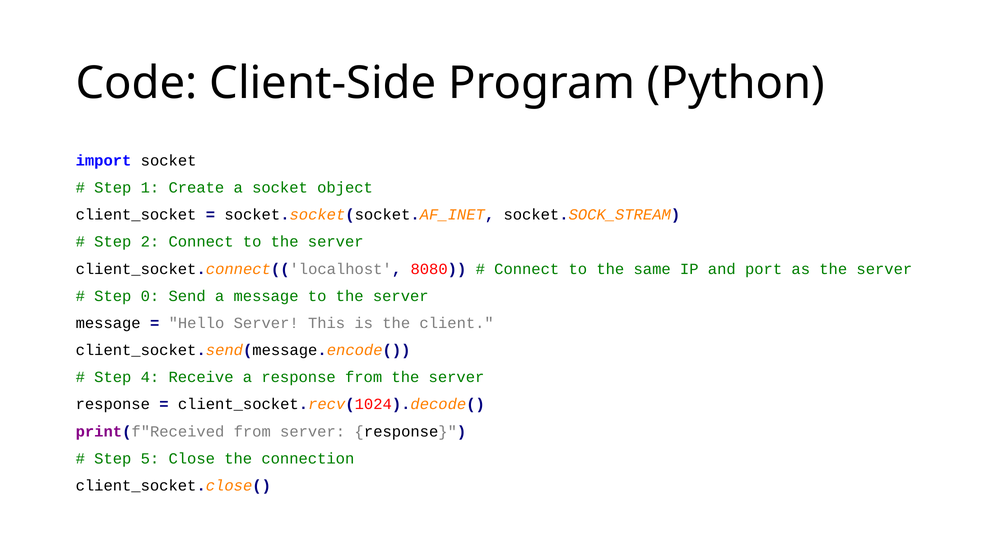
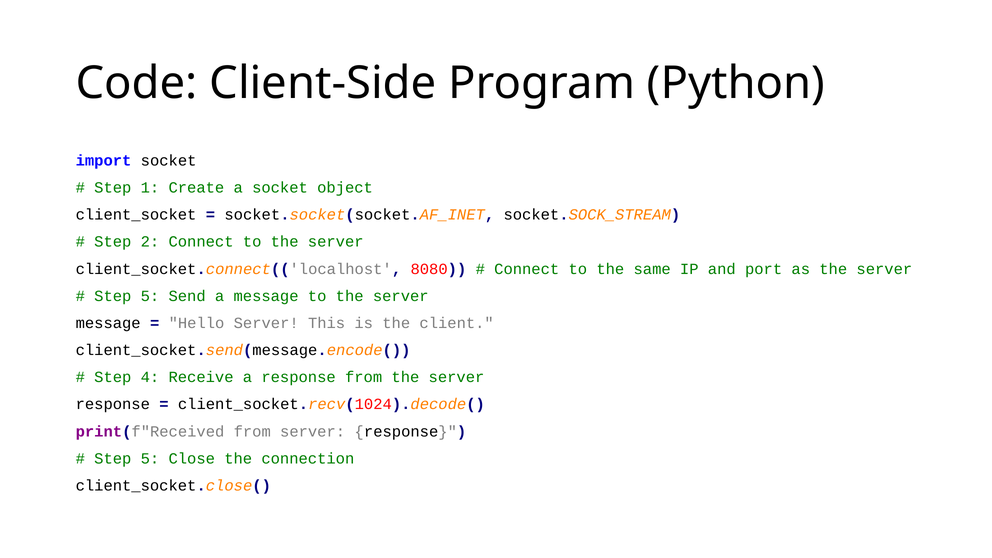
0: 0 -> 5 (150, 296)
